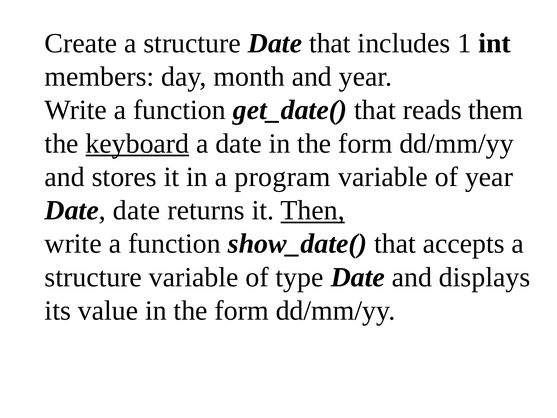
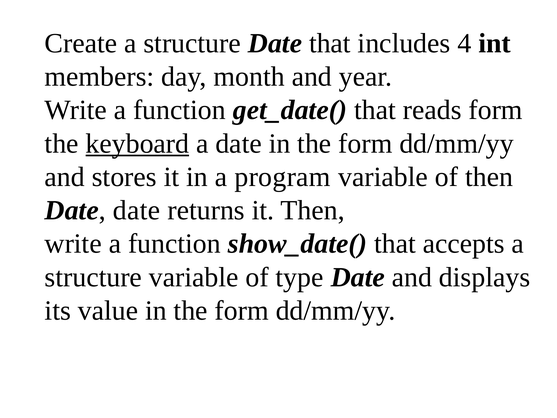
1: 1 -> 4 (464, 43)
reads them: them -> form (496, 110)
of year: year -> then (489, 177)
Then underline: present -> none (313, 210)
